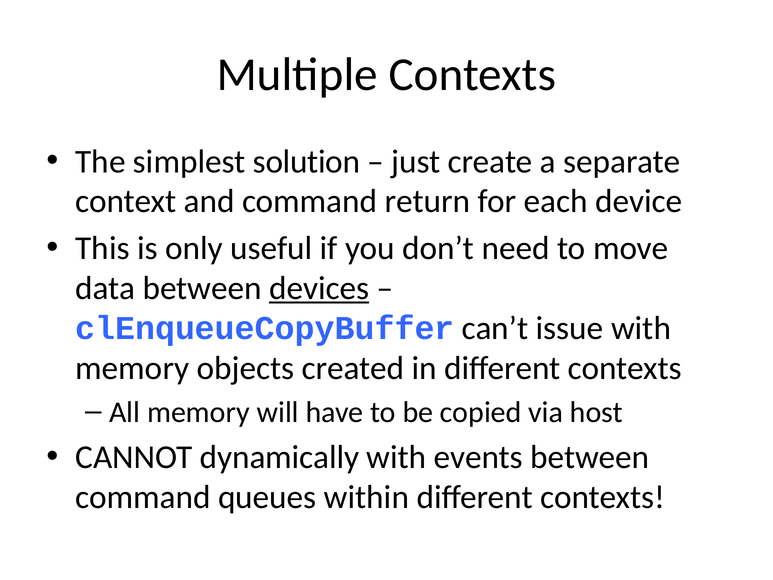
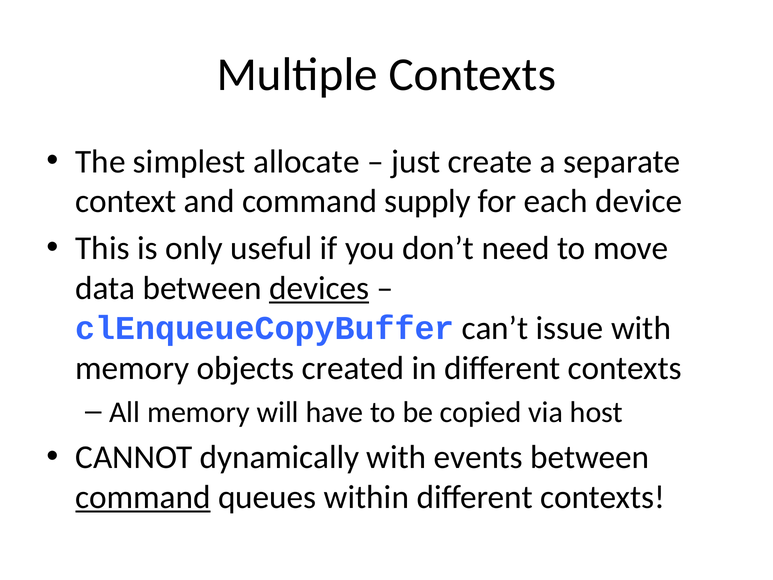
solution: solution -> allocate (306, 161)
return: return -> supply (428, 201)
command underline: none -> present (143, 497)
